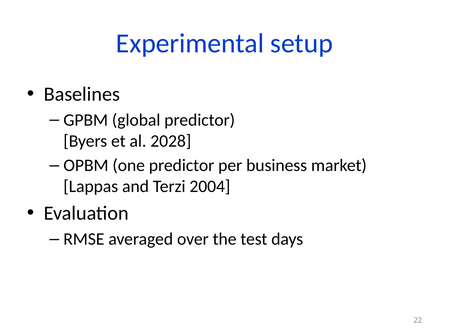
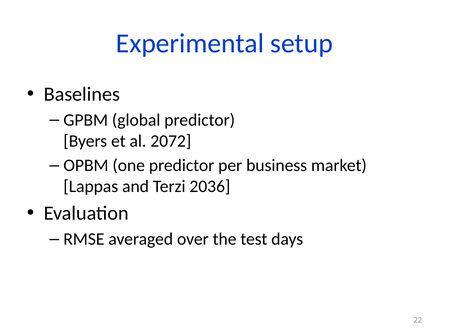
2028: 2028 -> 2072 (171, 141)
2004: 2004 -> 2036 (210, 187)
